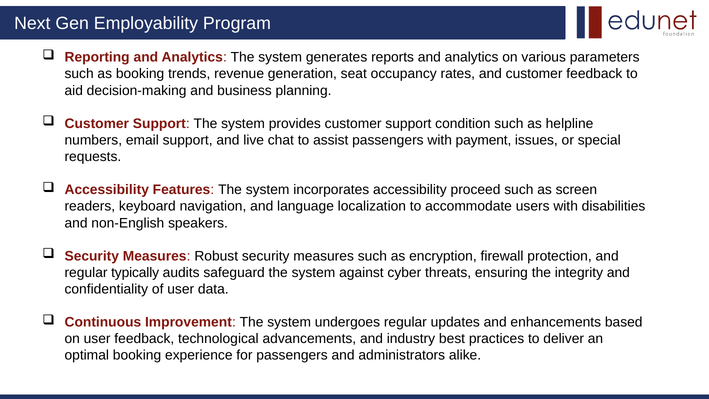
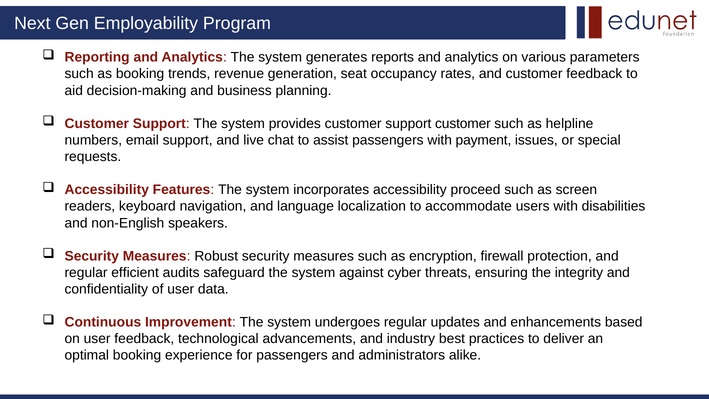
support condition: condition -> customer (463, 124)
typically: typically -> efficient (135, 273)
